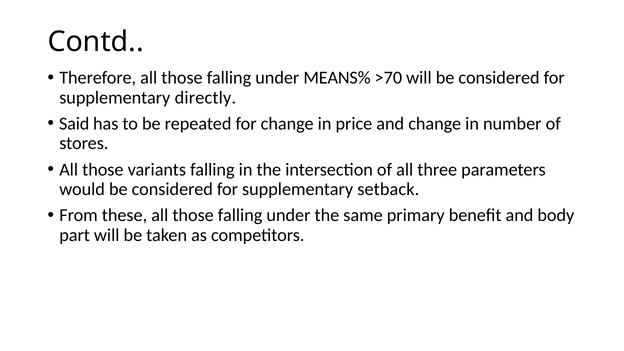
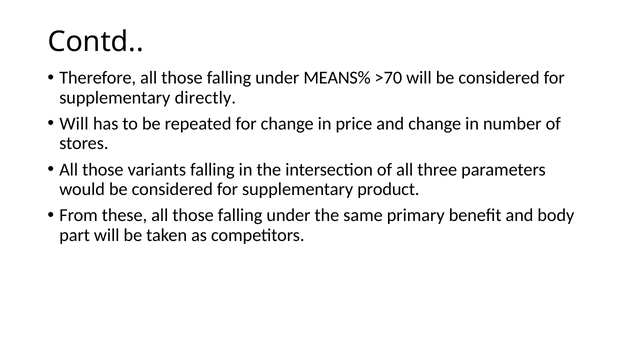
Said: Said -> Will (74, 124)
setback: setback -> product (388, 189)
